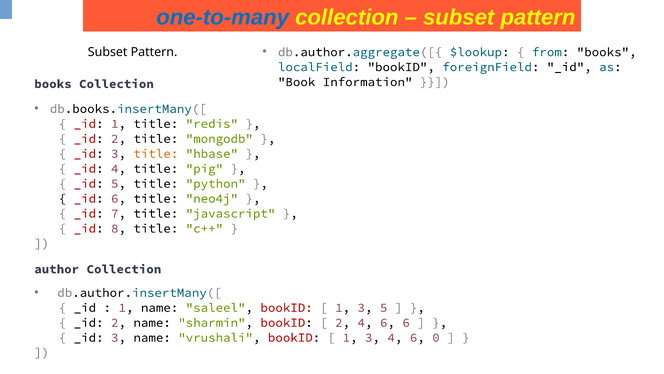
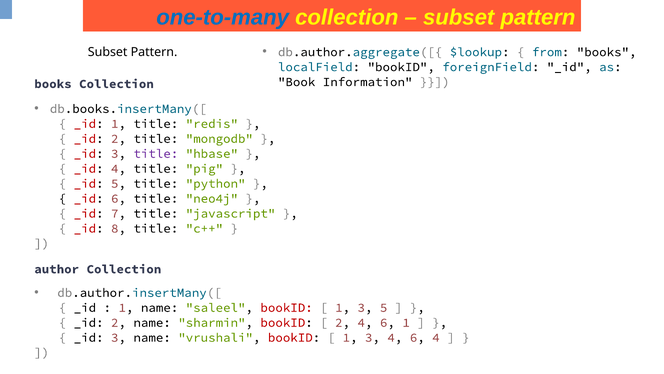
title colour: orange -> purple (156, 153)
6 6: 6 -> 1 (406, 322)
6 0: 0 -> 4 (436, 337)
